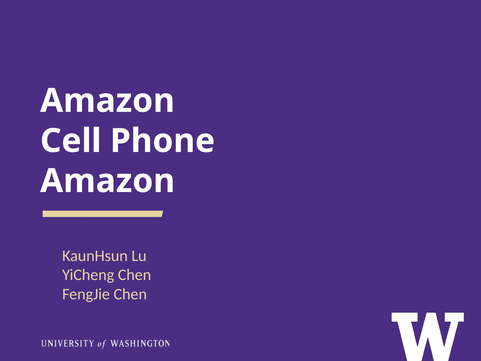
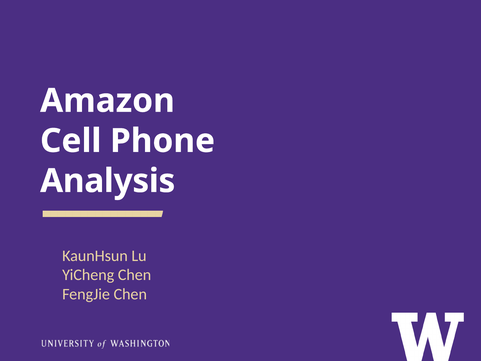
Amazon: Amazon -> Analysis (108, 181)
